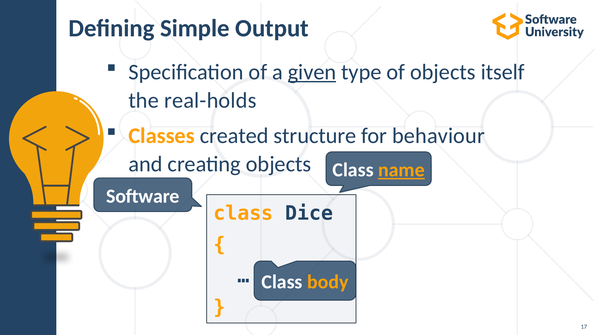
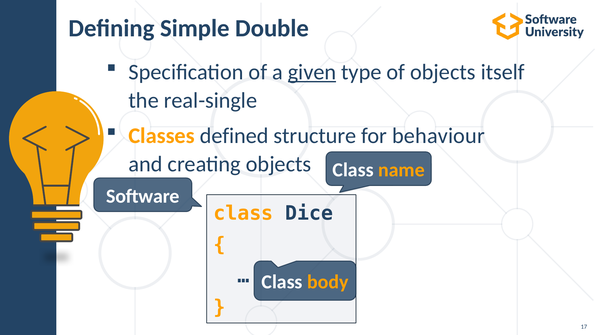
Output: Output -> Double (272, 28)
real-holds: real-holds -> real-single (210, 100)
created: created -> defined (234, 136)
name underline: present -> none (401, 170)
